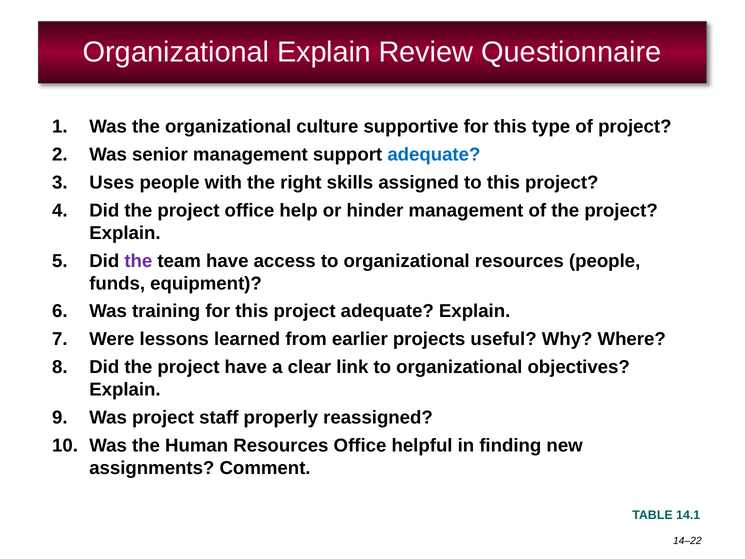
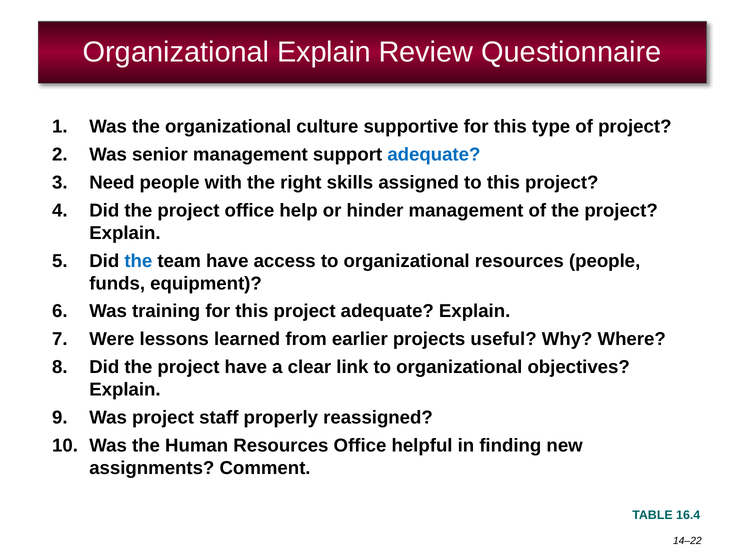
Uses: Uses -> Need (112, 183)
the colour: purple -> blue (138, 261)
14.1: 14.1 -> 16.4 (688, 515)
